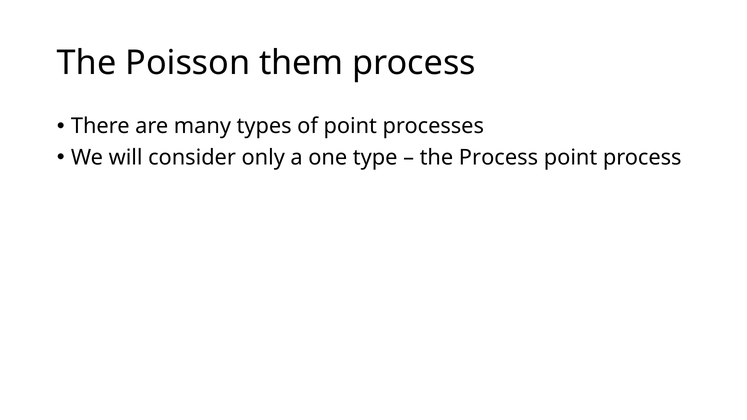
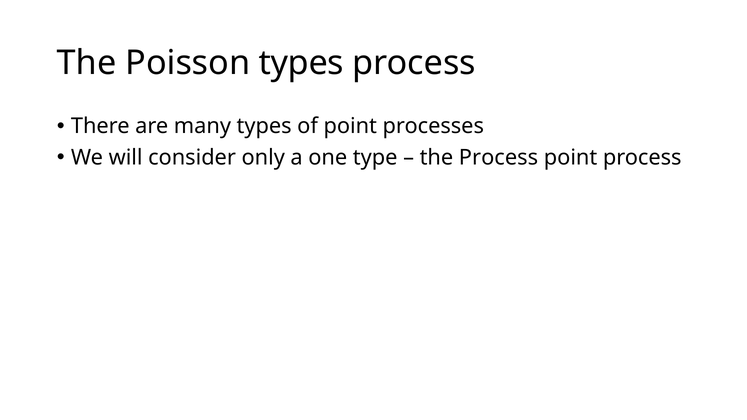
Poisson them: them -> types (301, 63)
